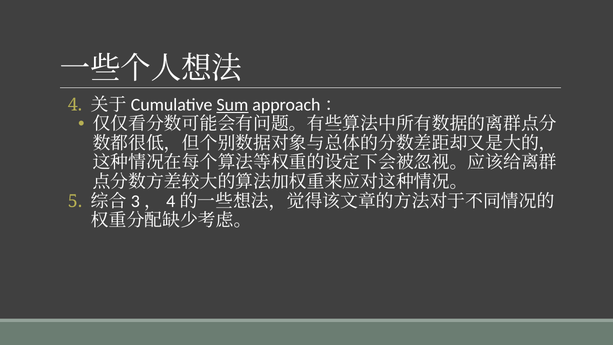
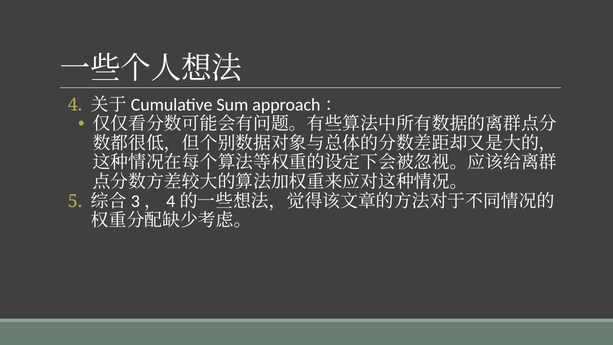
Sum underline: present -> none (232, 105)
